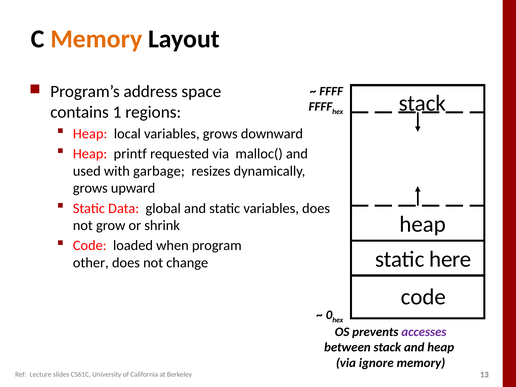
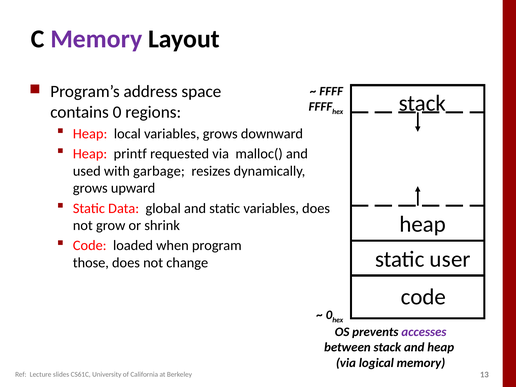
Memory colour: orange -> purple (96, 39)
contains 1: 1 -> 0 (117, 112)
here: here -> user (450, 259)
other: other -> those (91, 263)
ignore: ignore -> logical (376, 363)
